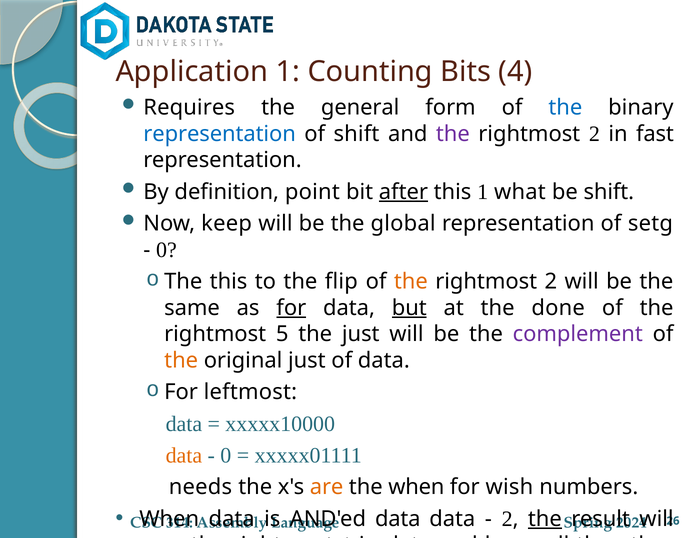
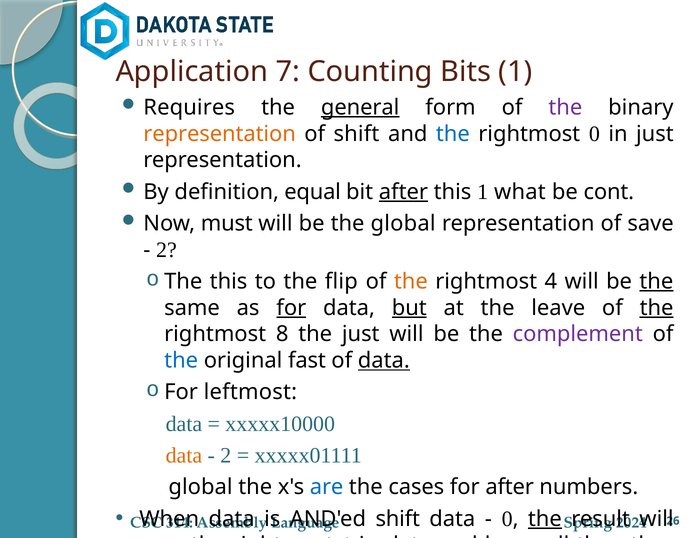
Application 1: 1 -> 7 (288, 72)
Bits 4: 4 -> 1 (515, 72)
general underline: none -> present (360, 107)
the colour: blue -> purple (565, 107)
representation colour: blue -> orange (220, 134)
the colour: purple -> blue (453, 134)
2: 2 -> 0 (594, 134)
in fast: fast -> just (655, 134)
point: point -> equal (313, 192)
be shift: shift -> cont (609, 192)
keep: keep -> must (227, 223)
setg: setg -> save (651, 223)
0: 0 -> 2 (166, 250)
2: 2 -> 4 (551, 281)
the underline: none -> present (656, 281)
the done: done -> leave (558, 308)
the underline: none -> present (657, 308)
5: 5 -> 8 (282, 334)
the colour: orange -> blue (181, 360)
original just: just -> fast (307, 360)
data underline: none -> present (384, 360)
0: 0 -> 2 (226, 455)
needs: needs -> global (201, 487)
are colour: orange -> blue (327, 487)
the when: when -> cases (416, 487)
for wish: wish -> after (510, 487)
data: data -> shift (398, 519)
2: 2 -> 0 (507, 519)
